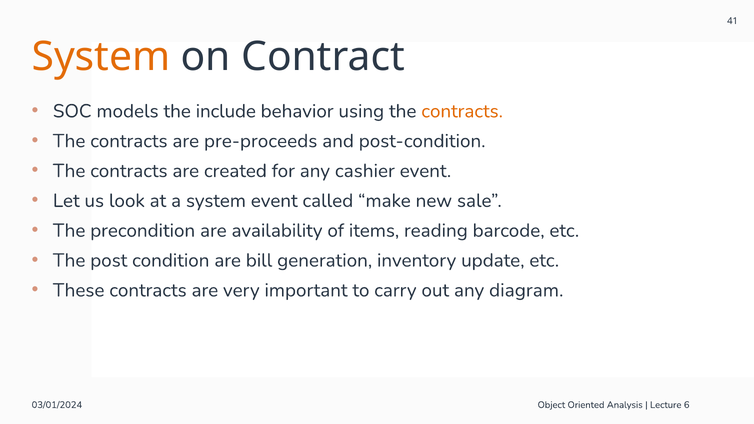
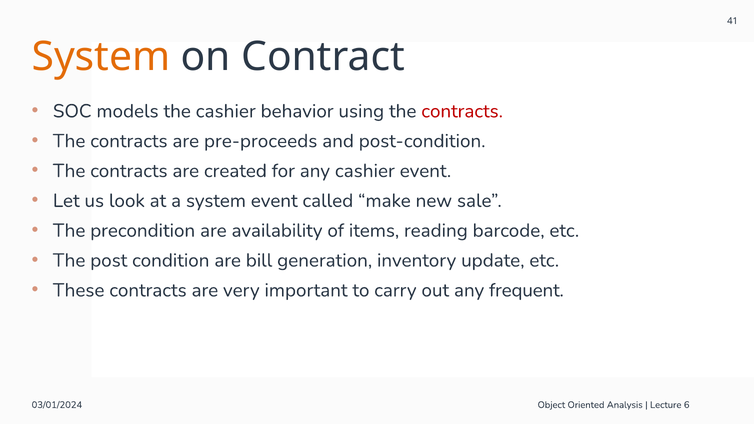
the include: include -> cashier (226, 111)
contracts colour: orange -> red (462, 111)
diagram: diagram -> frequent (526, 290)
